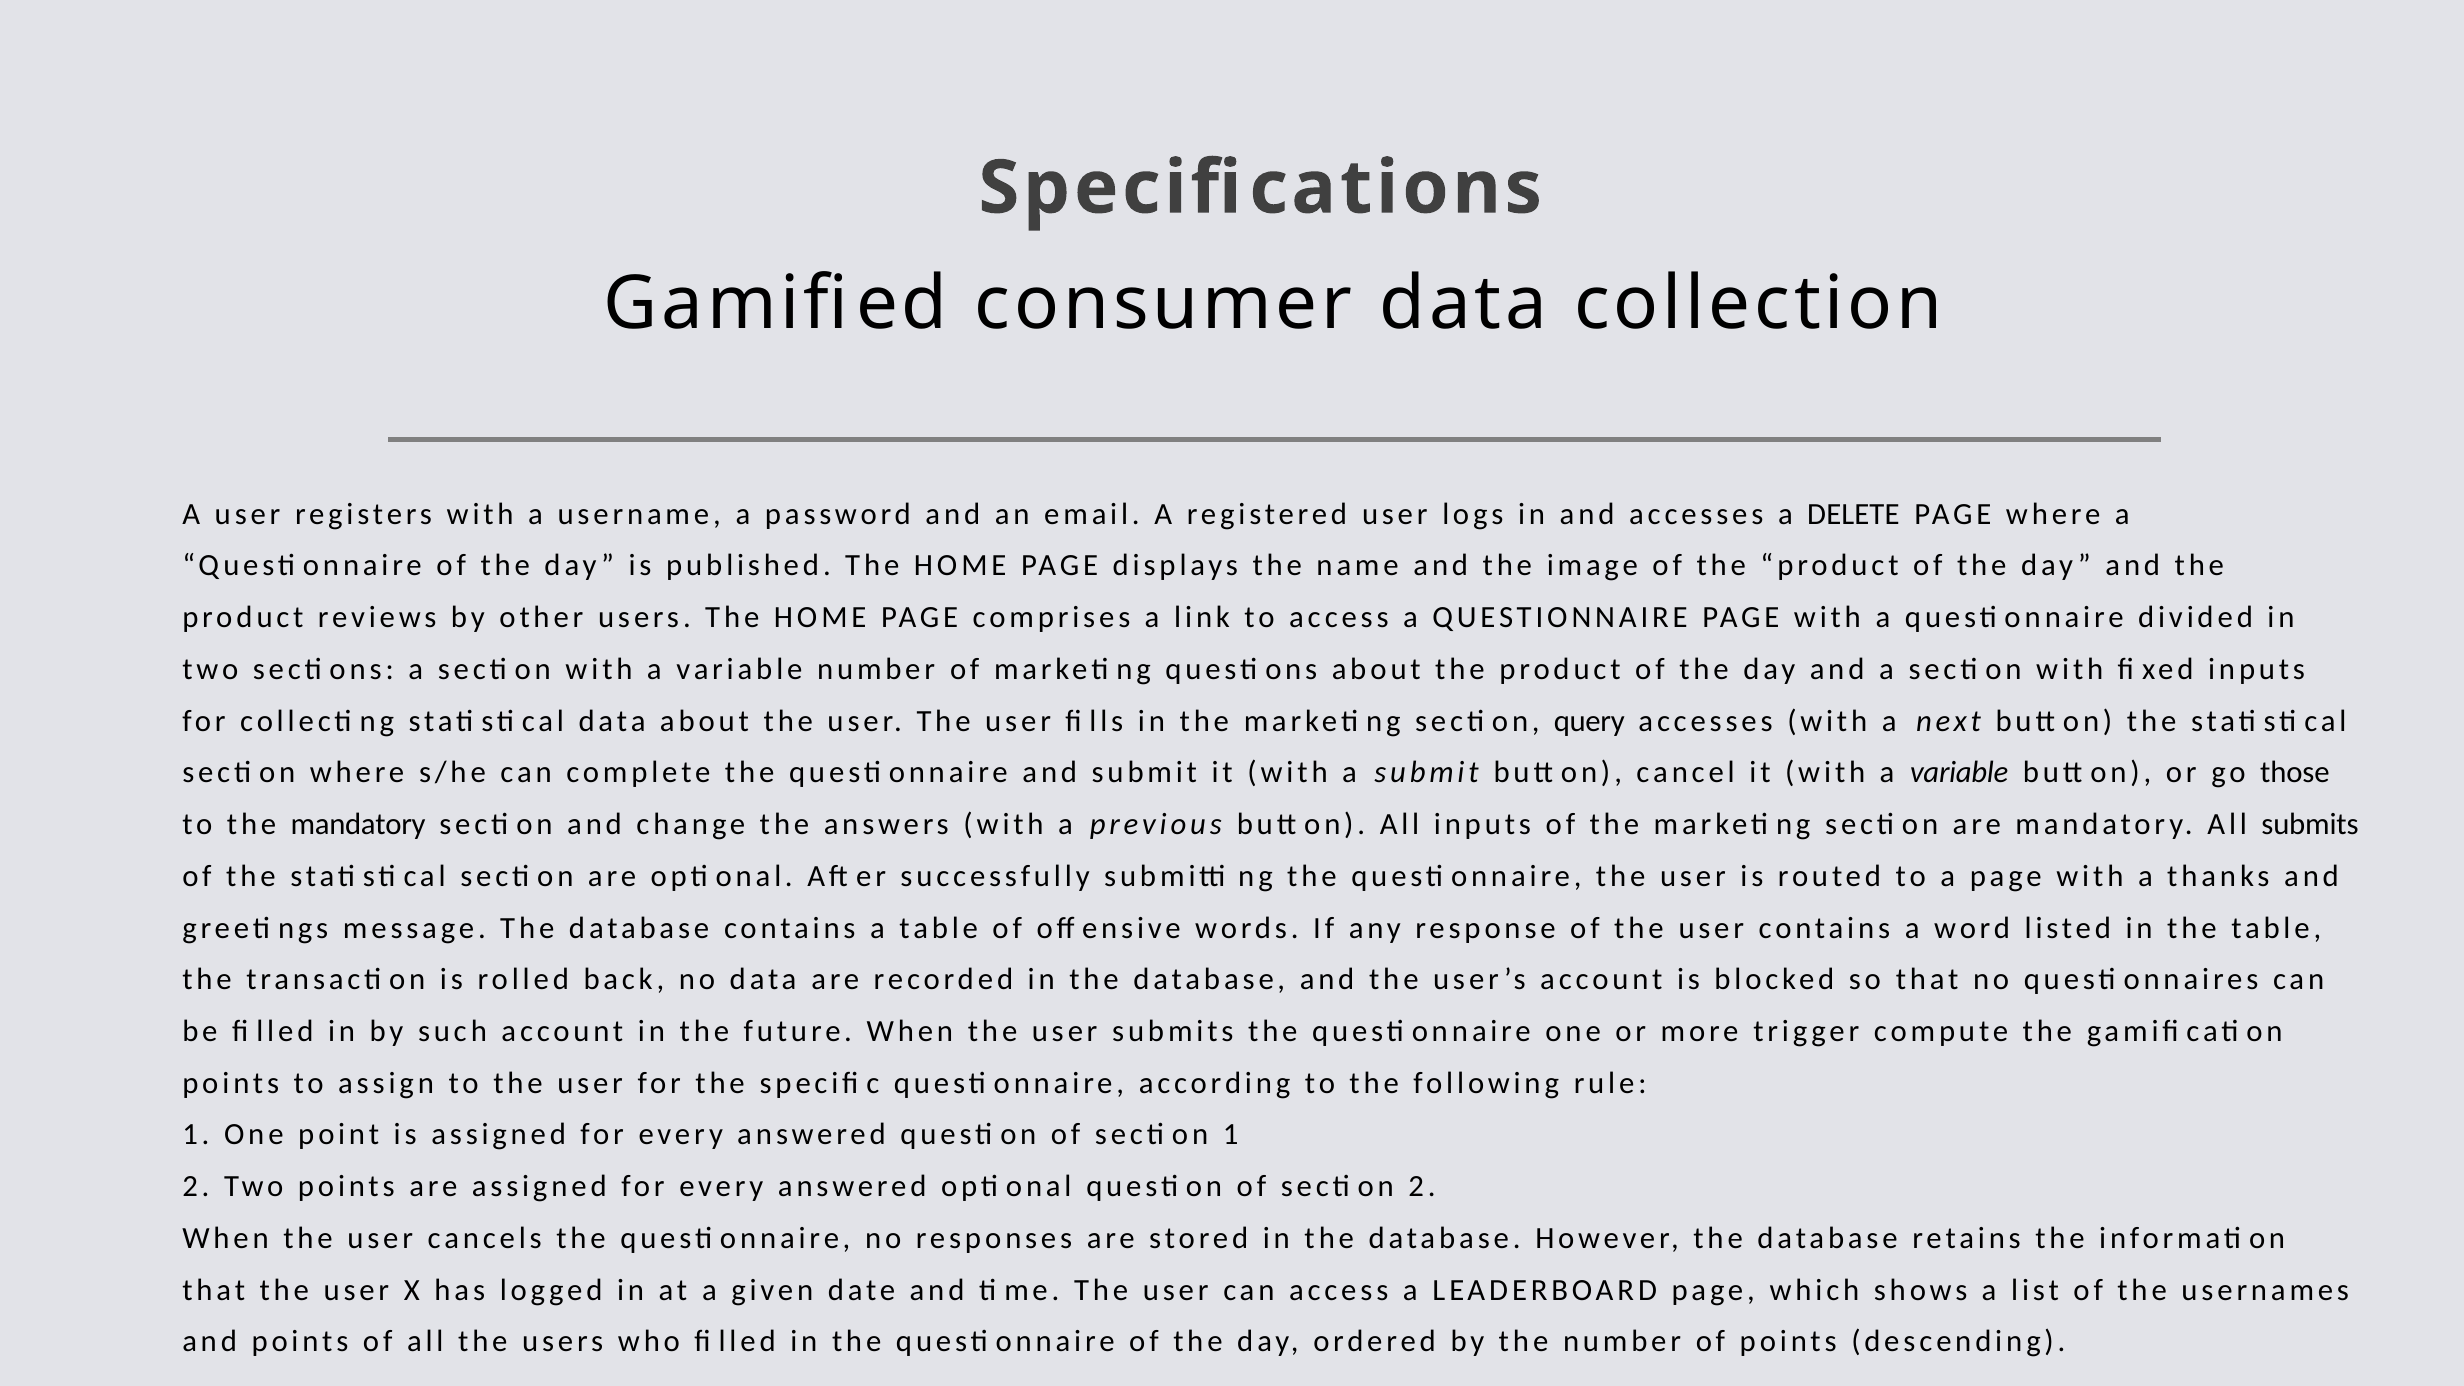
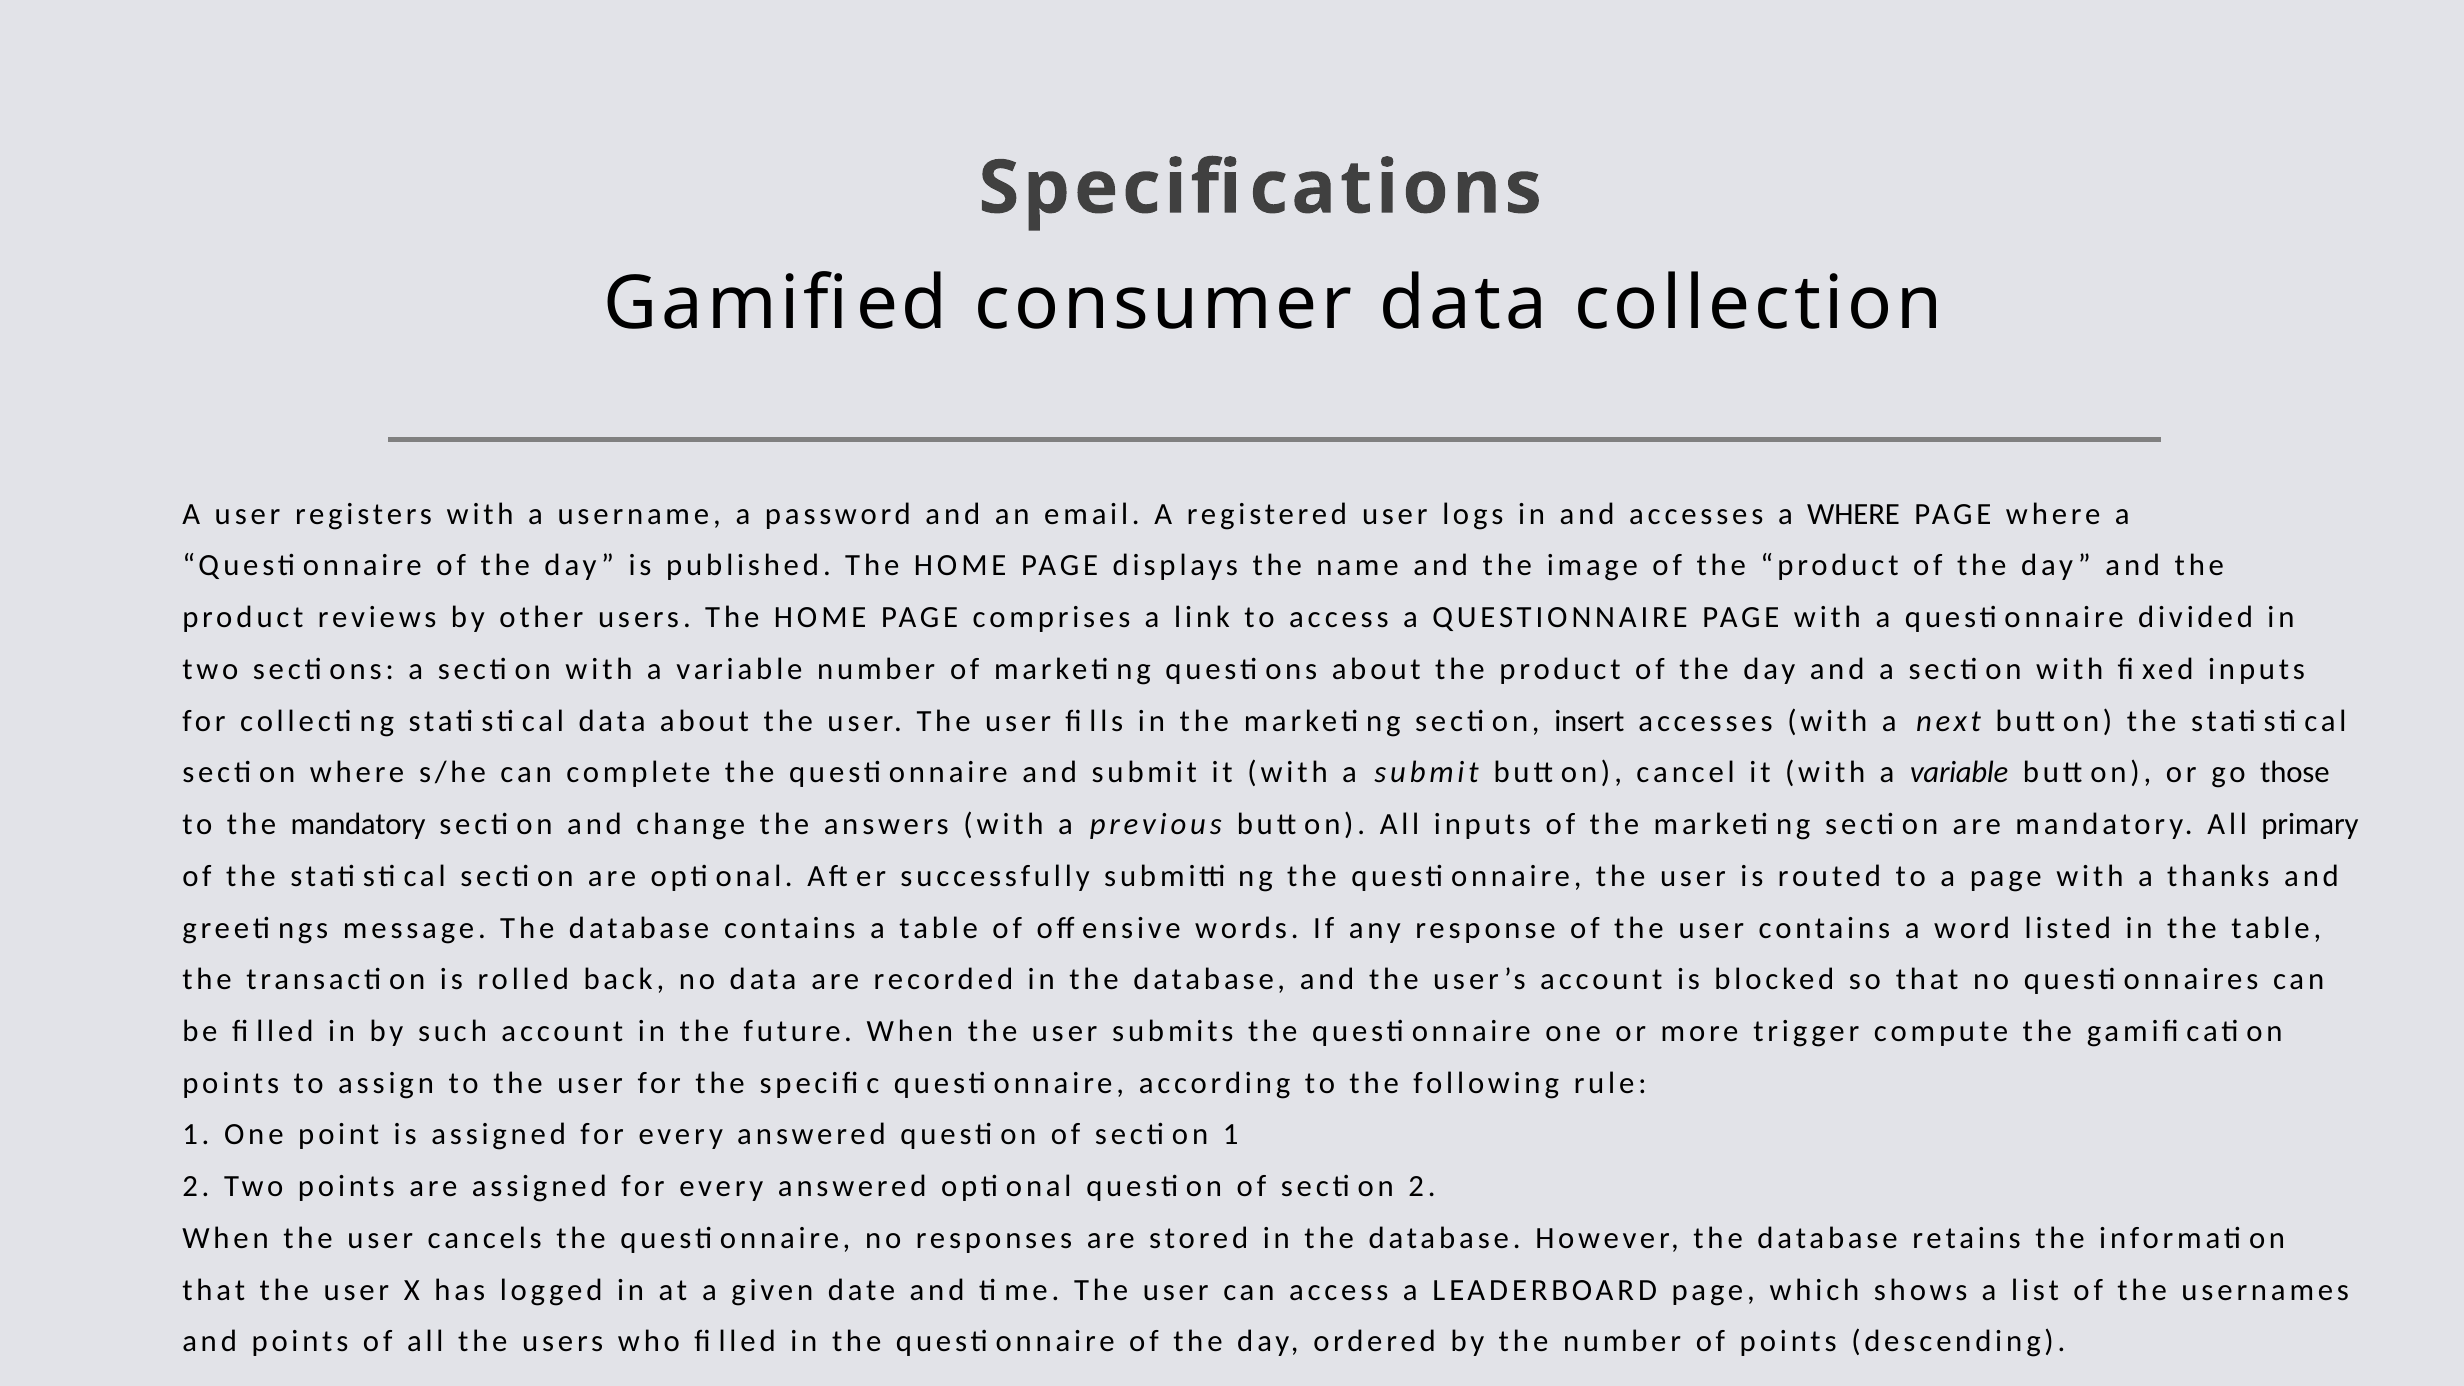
a DELETE: DELETE -> WHERE (1854, 514)
query: query -> insert (1589, 721)
All submits: submits -> primary (2310, 824)
